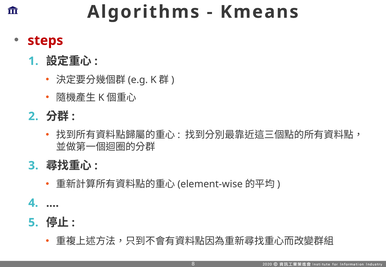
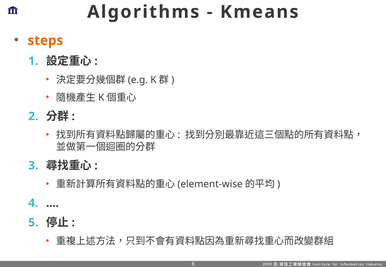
steps colour: red -> orange (45, 41)
